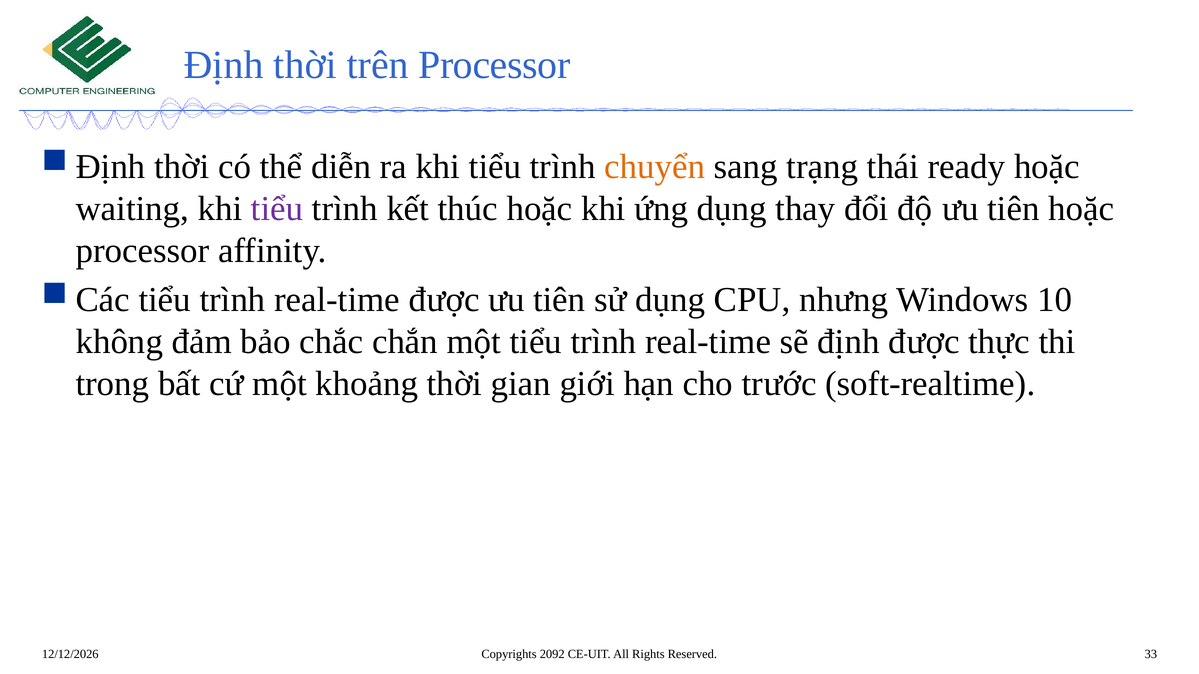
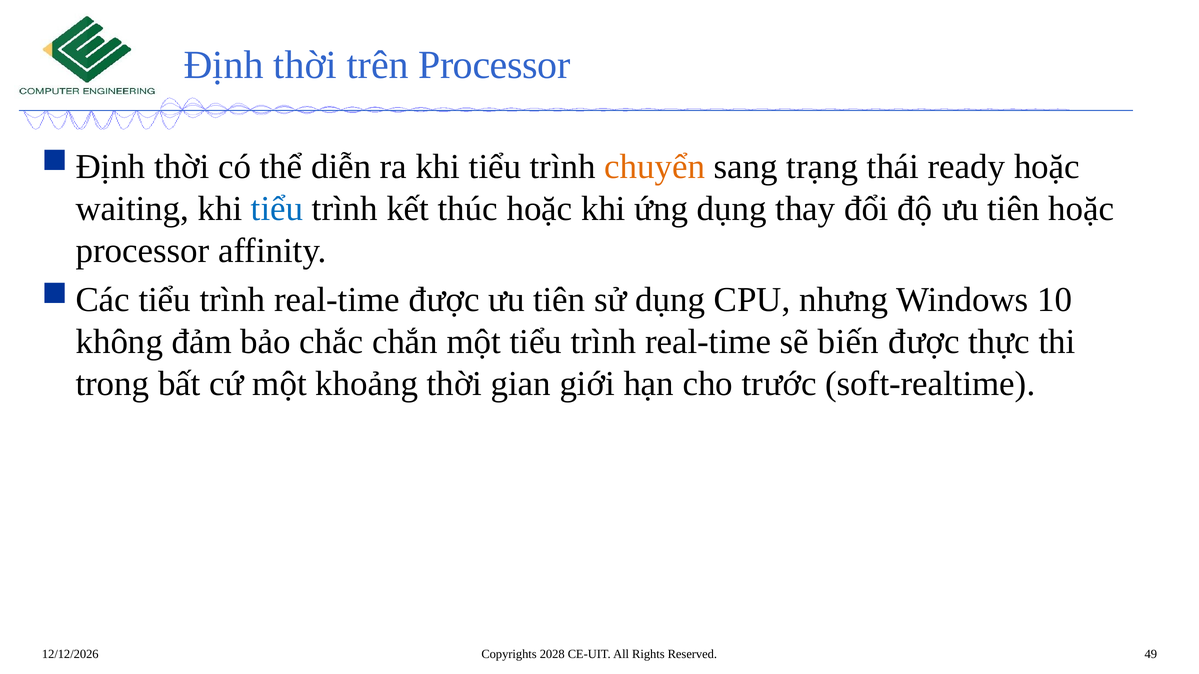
tiểu colour: purple -> blue (277, 209)
sẽ định: định -> biến (848, 342)
2092: 2092 -> 2028 (552, 655)
33: 33 -> 49 (1151, 655)
